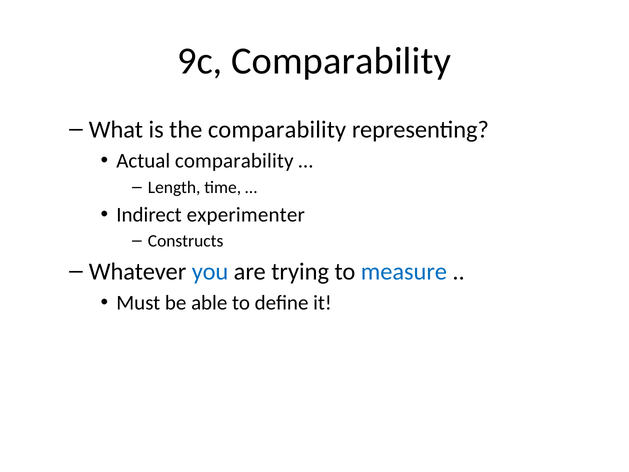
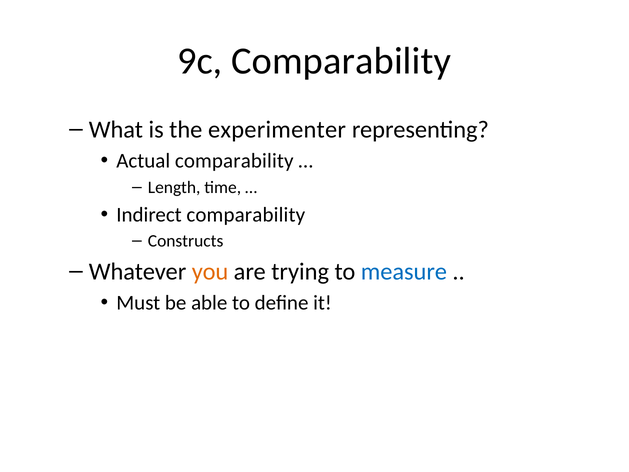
the comparability: comparability -> experimenter (277, 130)
Indirect experimenter: experimenter -> comparability (246, 215)
you colour: blue -> orange (210, 272)
